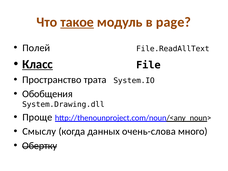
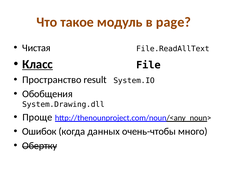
такое underline: present -> none (77, 22)
Полей: Полей -> Чистая (36, 48)
трата: трата -> result (95, 80)
Смыслу: Смыслу -> Ошибок (39, 131)
очень-слова: очень-слова -> очень-чтобы (149, 131)
